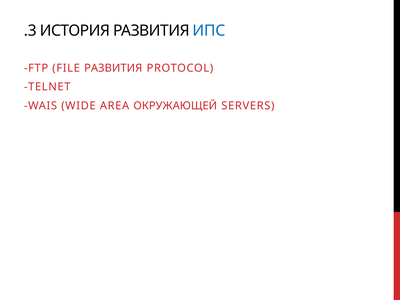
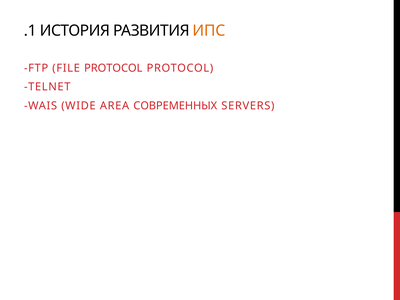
.3: .3 -> .1 (30, 31)
ИПС colour: blue -> orange (209, 31)
FILE РАЗВИТИЯ: РАЗВИТИЯ -> PROTOCOL (113, 68)
ОКРУЖАЮЩЕЙ: ОКРУЖАЮЩЕЙ -> СОВРЕМЕННЫХ (175, 106)
